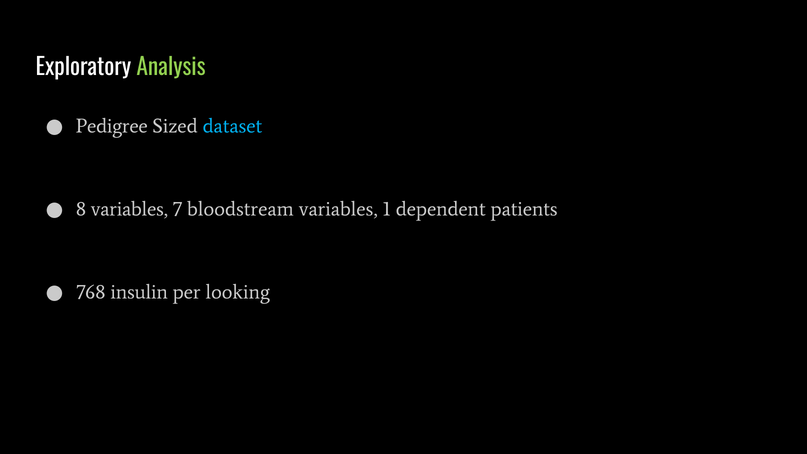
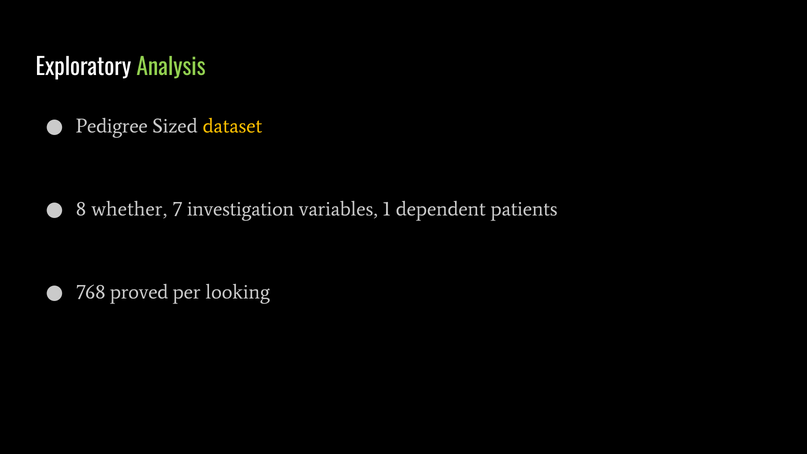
dataset colour: light blue -> yellow (232, 126)
8 variables: variables -> whether (129, 209)
bloodstream: bloodstream -> investigation (241, 209)
insulin: insulin -> proved (139, 292)
